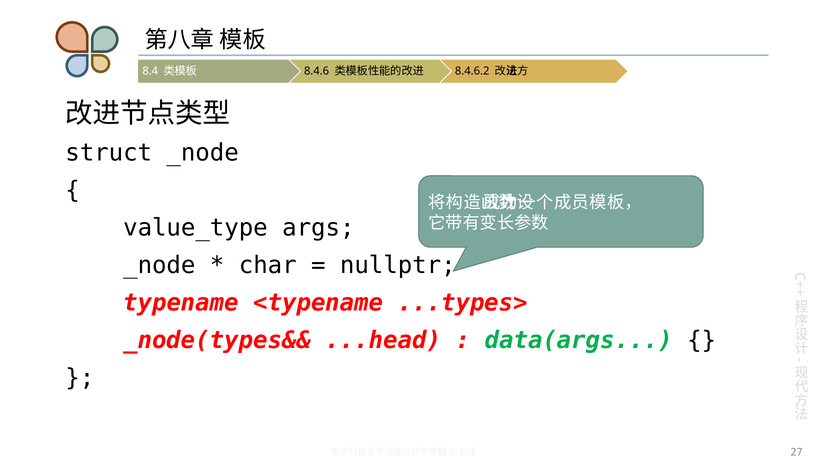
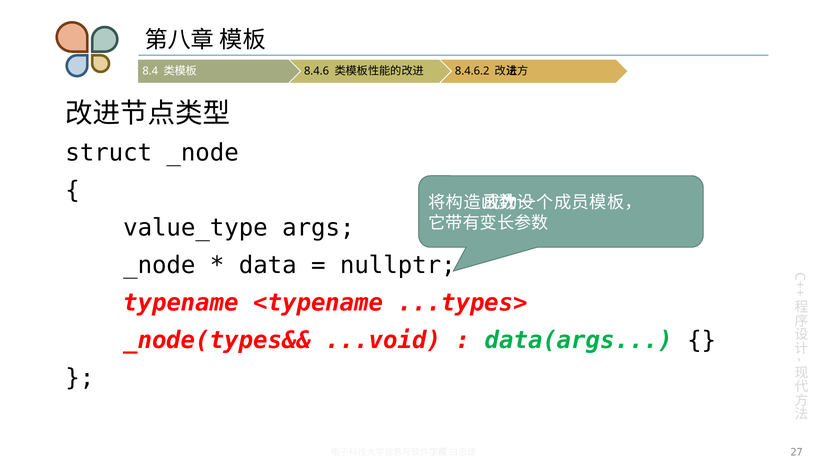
char: char -> data (268, 265)
...head: ...head -> ...void (383, 340)
